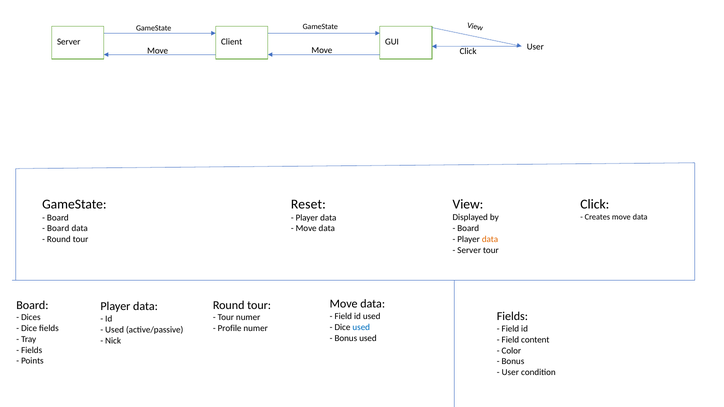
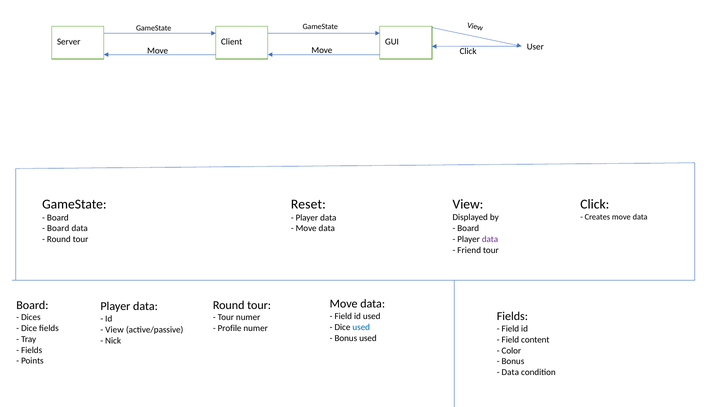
data colour: orange -> purple (490, 239)
Server: Server -> Friend (469, 250)
Used: Used -> View (115, 330)
User: User -> Data (510, 373)
